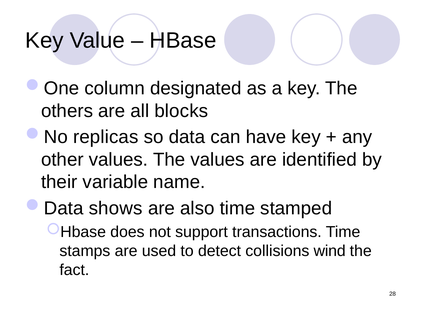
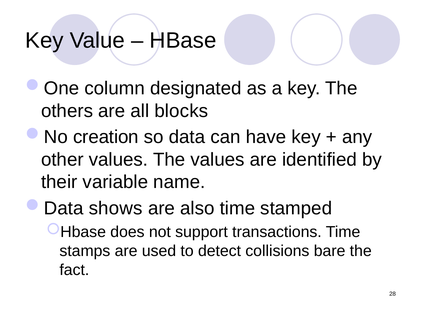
replicas: replicas -> creation (106, 137)
wind: wind -> bare (330, 251)
